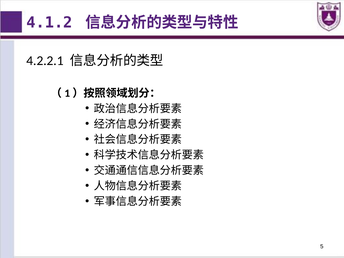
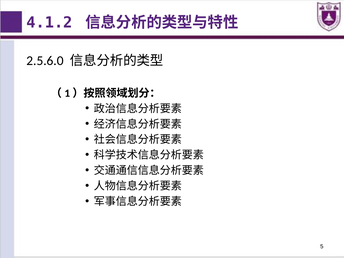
4.2.2.1: 4.2.2.1 -> 2.5.6.0 (45, 61)
